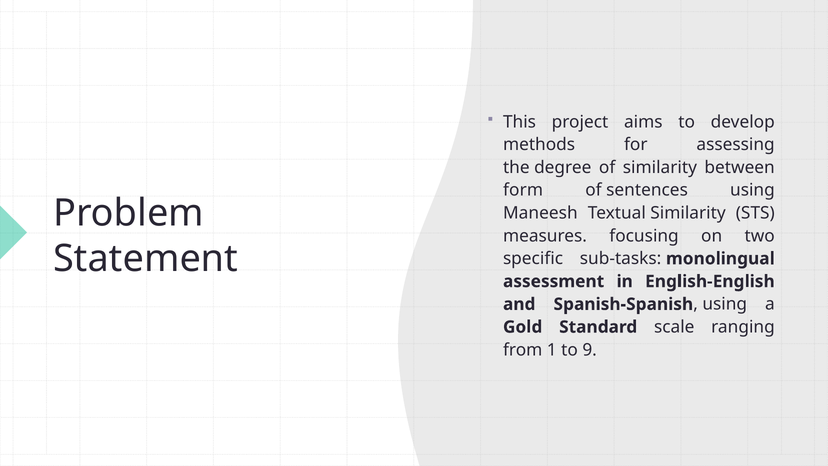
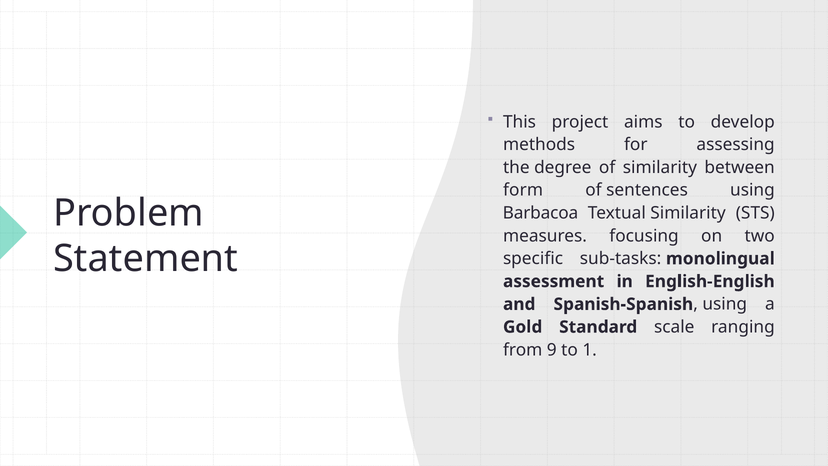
Maneesh: Maneesh -> Barbacoa (540, 213)
1: 1 -> 9 (552, 350)
9: 9 -> 1 (590, 350)
